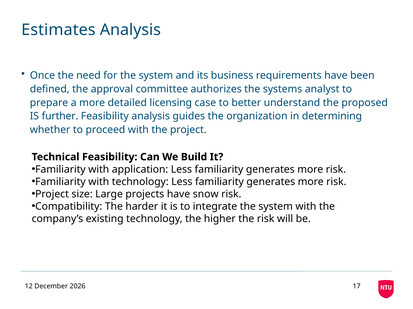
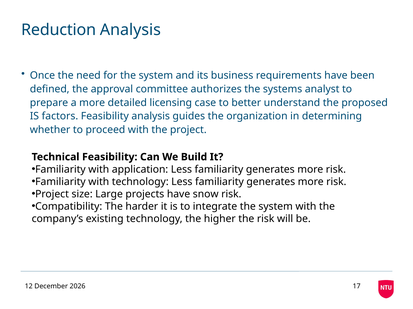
Estimates: Estimates -> Reduction (59, 30)
further: further -> factors (60, 116)
